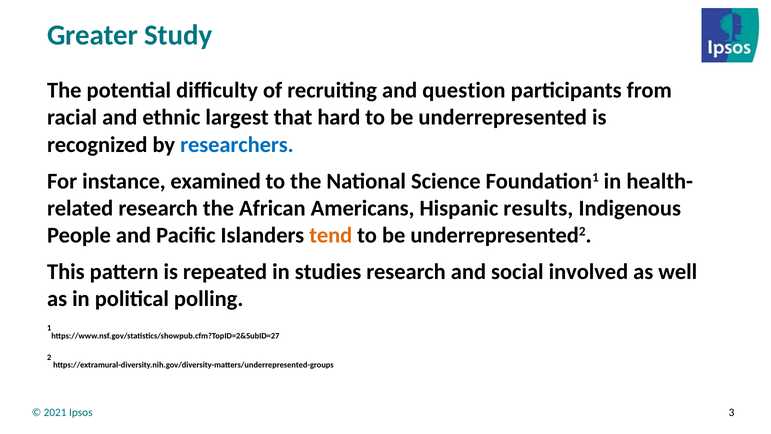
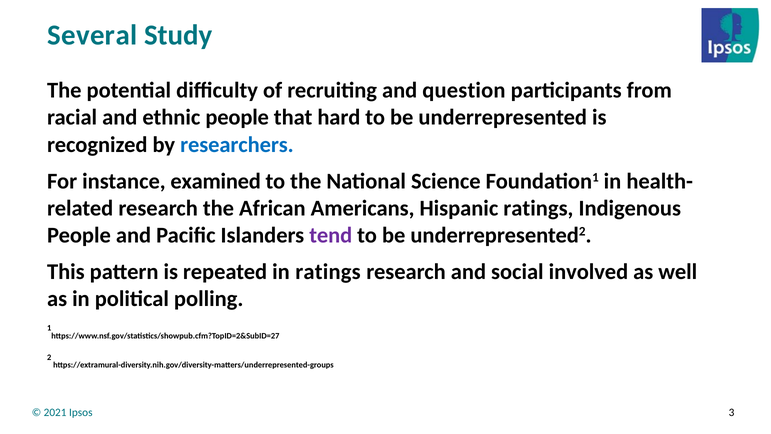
Greater: Greater -> Several (92, 35)
ethnic largest: largest -> people (237, 117)
Hispanic results: results -> ratings (538, 208)
tend colour: orange -> purple (331, 235)
in studies: studies -> ratings (328, 272)
